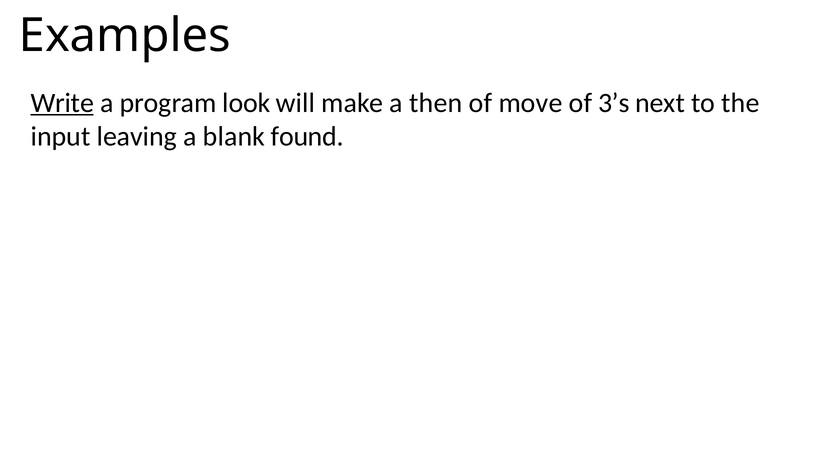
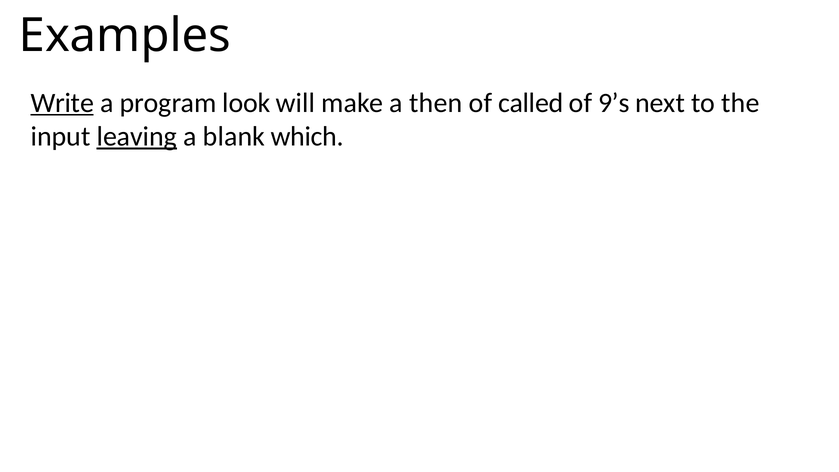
move: move -> called (531, 103)
3’s: 3’s -> 9’s (614, 103)
leaving underline: none -> present (137, 136)
found: found -> which (307, 136)
